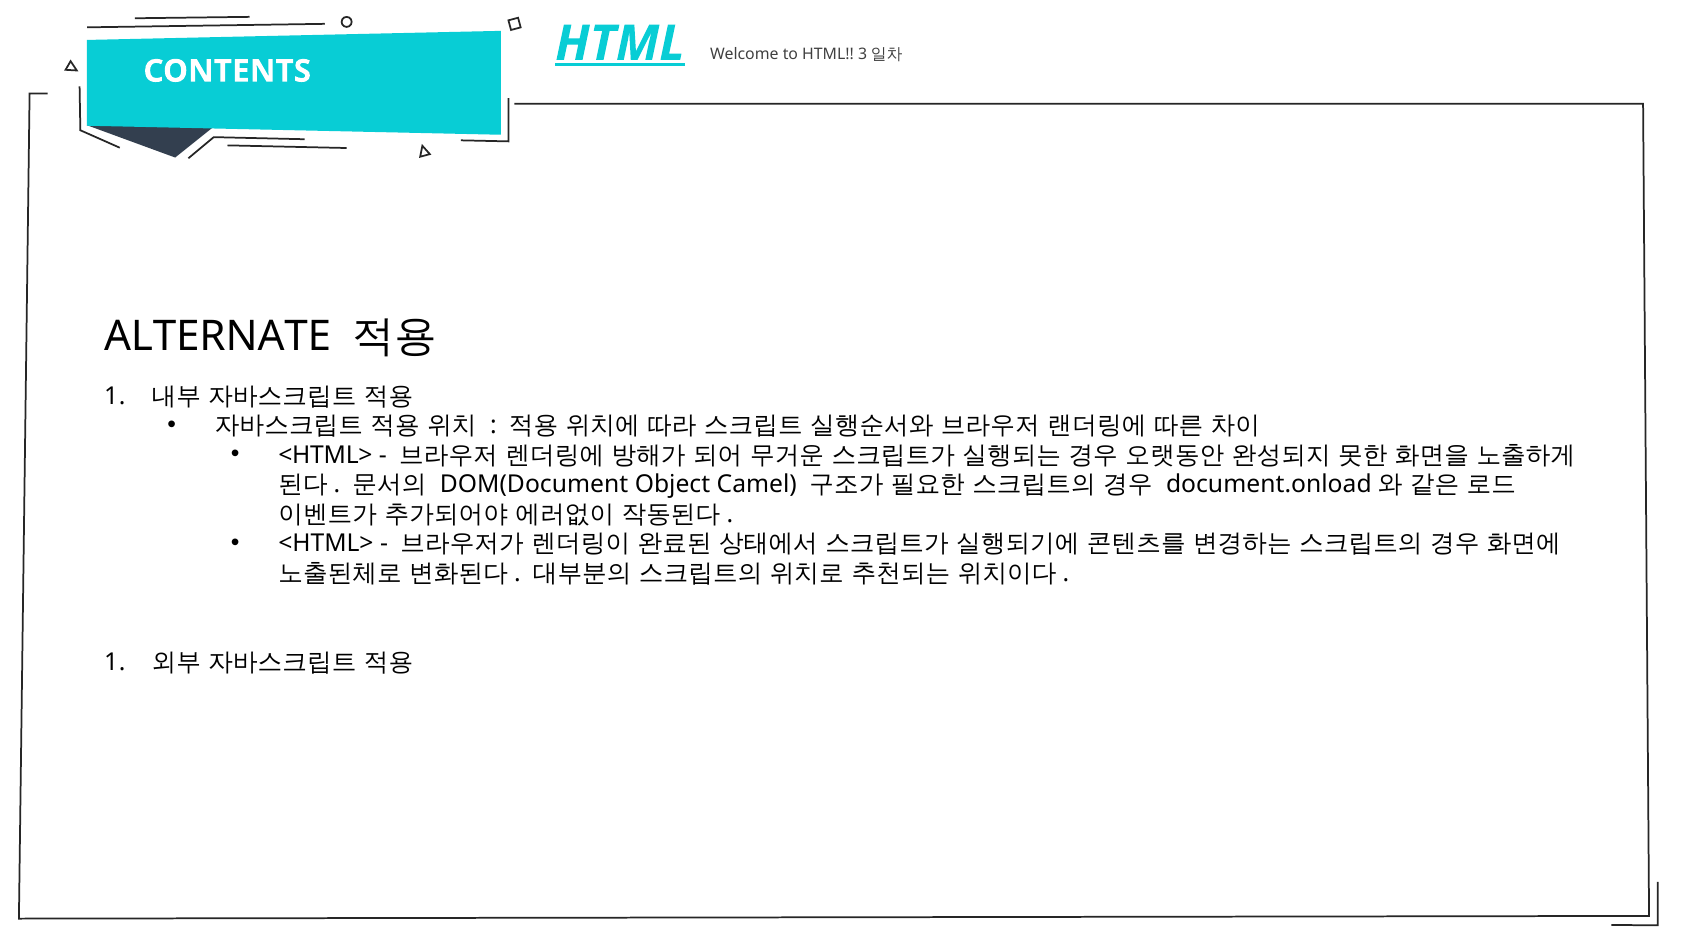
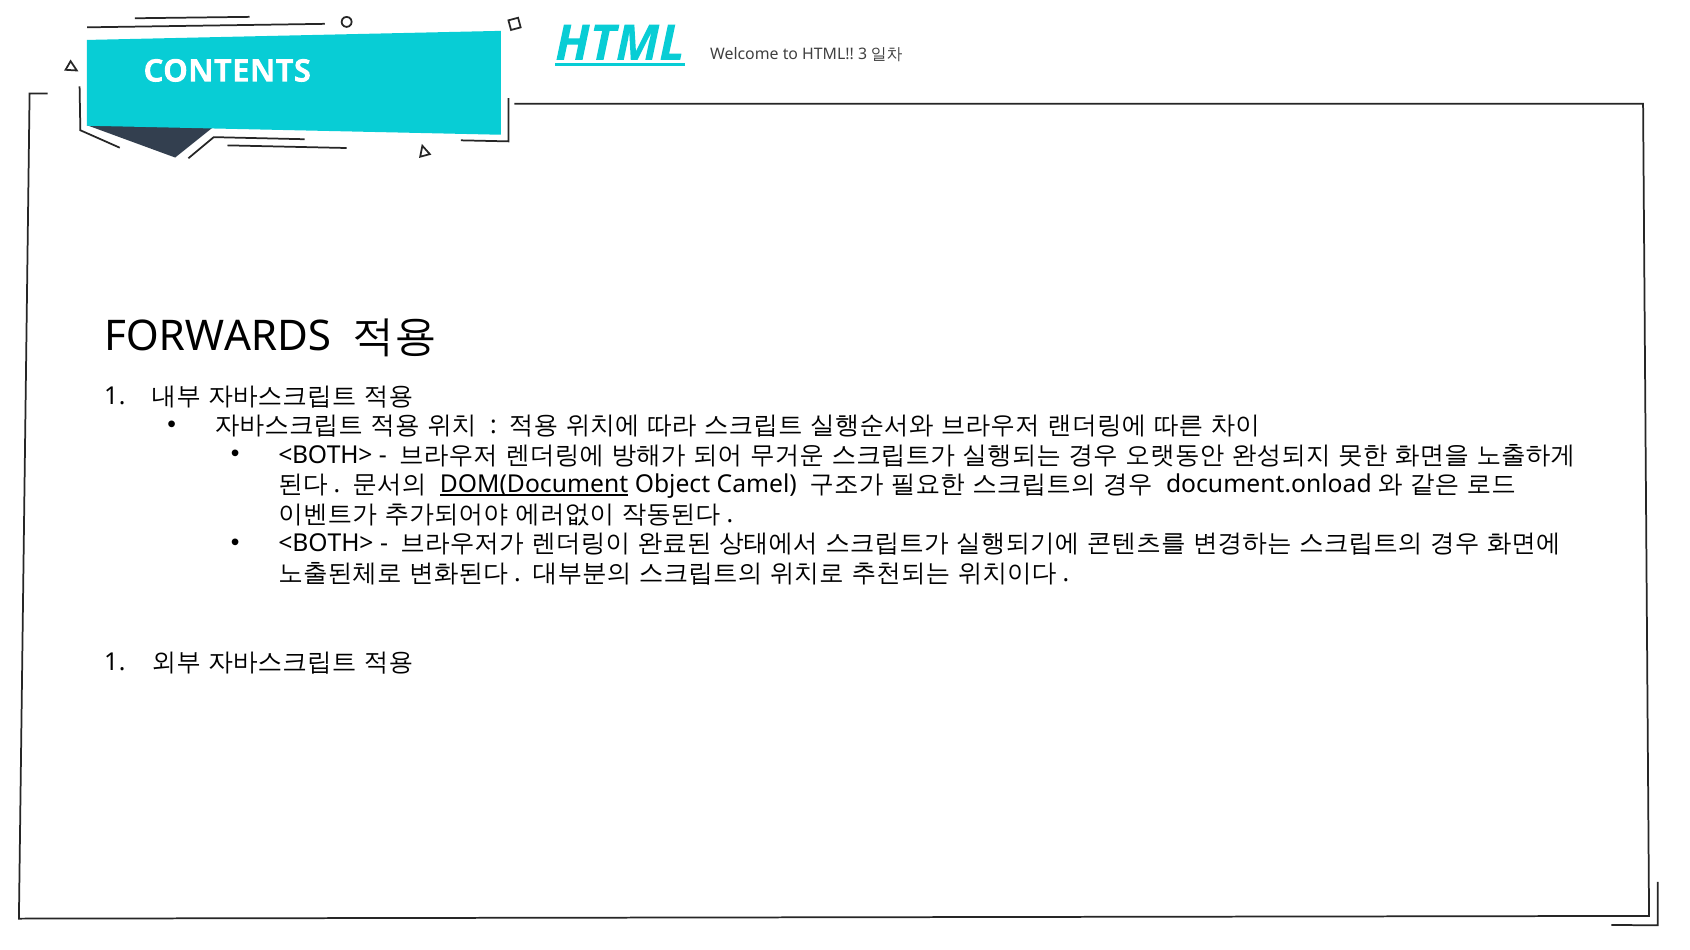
ALTERNATE: ALTERNATE -> FORWARDS (218, 336)
<HTML>: <HTML> -> <BOTH> (325, 455)
DOM(Document underline: none -> present (534, 485)
<HTML>: <HTML> -> <BOTH> (326, 544)
